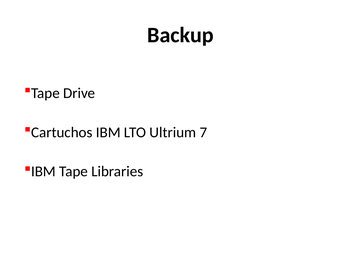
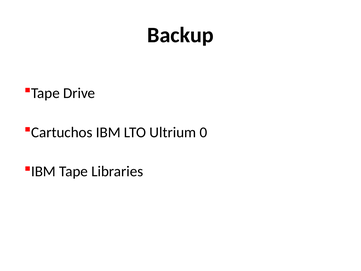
7: 7 -> 0 (203, 132)
